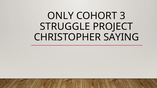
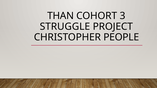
ONLY: ONLY -> THAN (61, 16)
SAYING: SAYING -> PEOPLE (121, 37)
